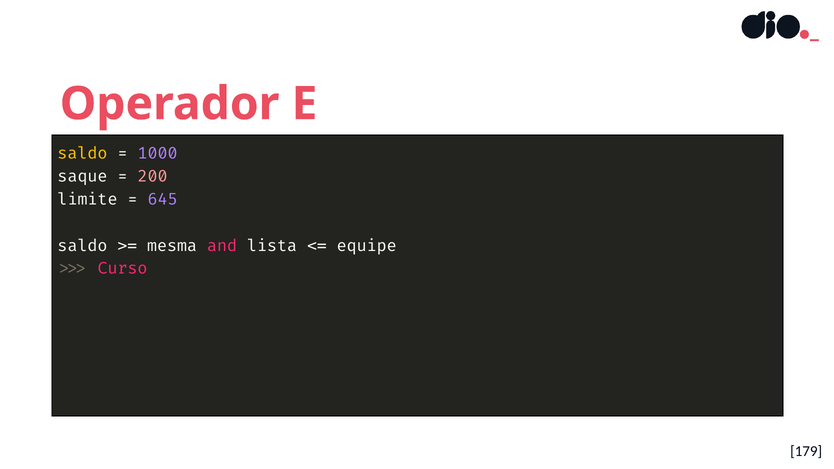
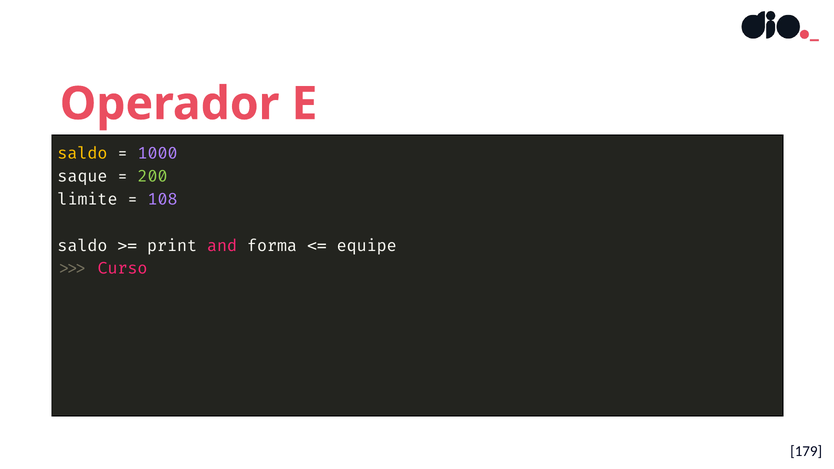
200 colour: pink -> light green (153, 177)
645: 645 -> 108 (163, 200)
mesma: mesma -> print (172, 246)
lista: lista -> forma (272, 246)
